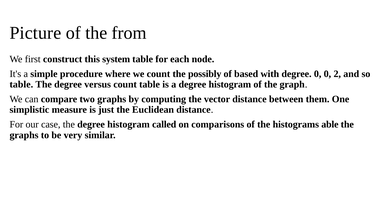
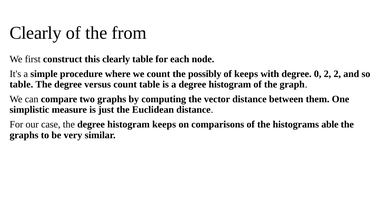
Picture: Picture -> Clearly (36, 33)
this system: system -> clearly (116, 59)
of based: based -> keeps (246, 74)
0 0: 0 -> 2 (327, 74)
histogram called: called -> keeps (164, 124)
